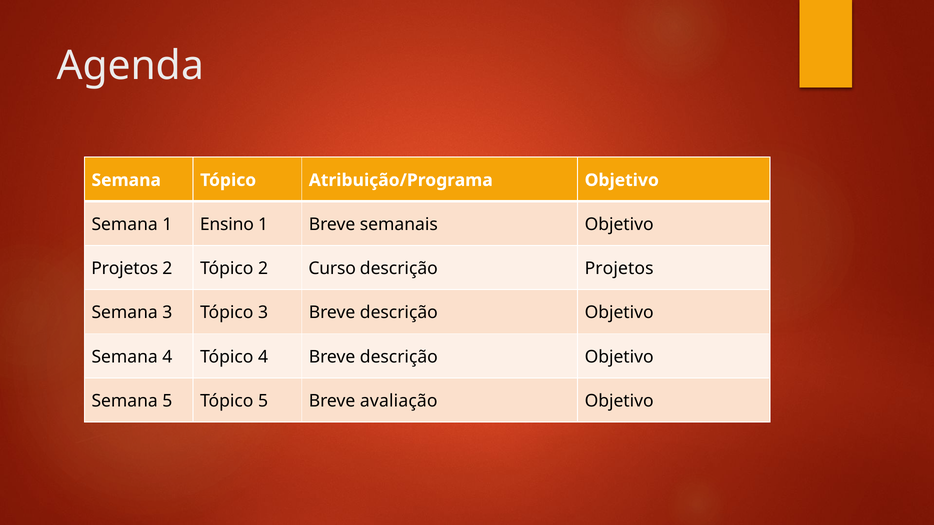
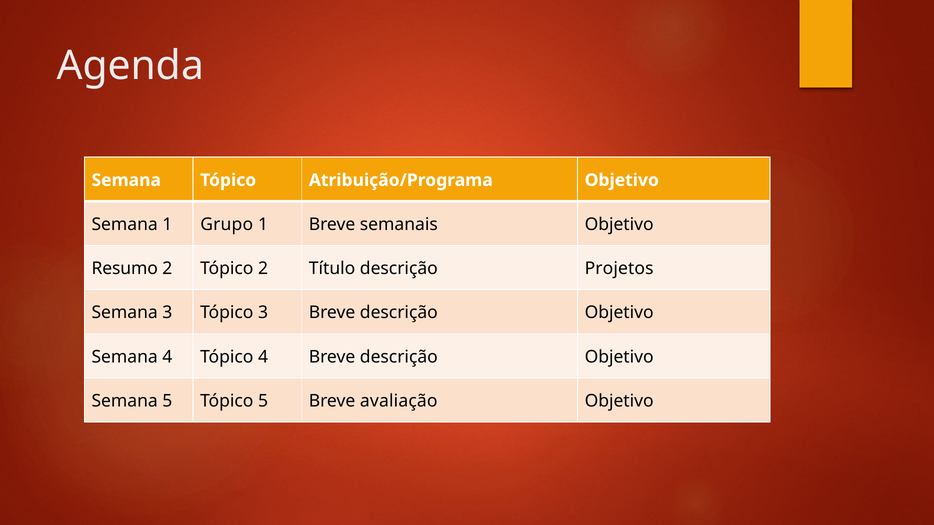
Ensino: Ensino -> Grupo (227, 225)
Projetos: Projetos -> Resumo (125, 269)
Curso: Curso -> Título (332, 269)
